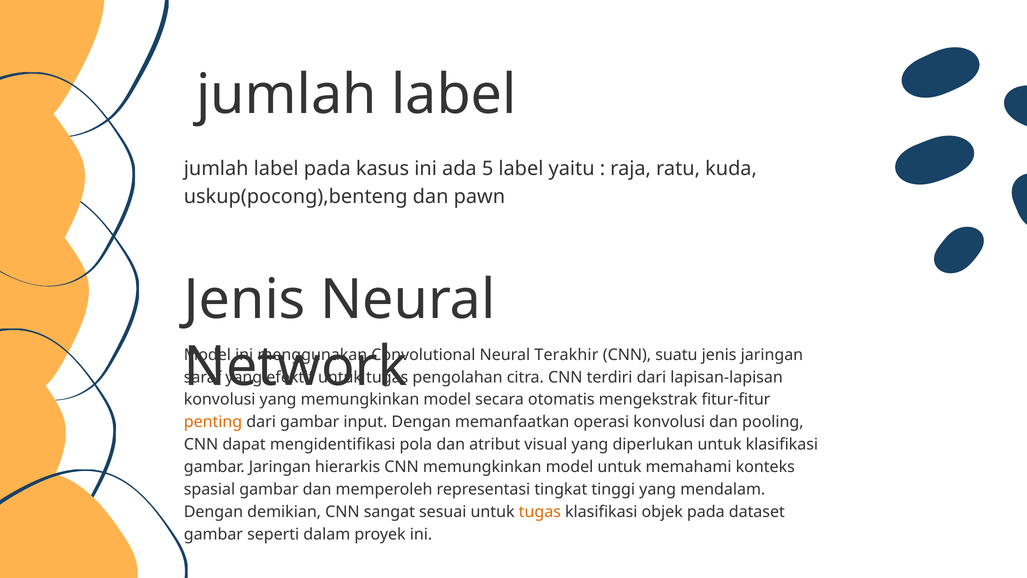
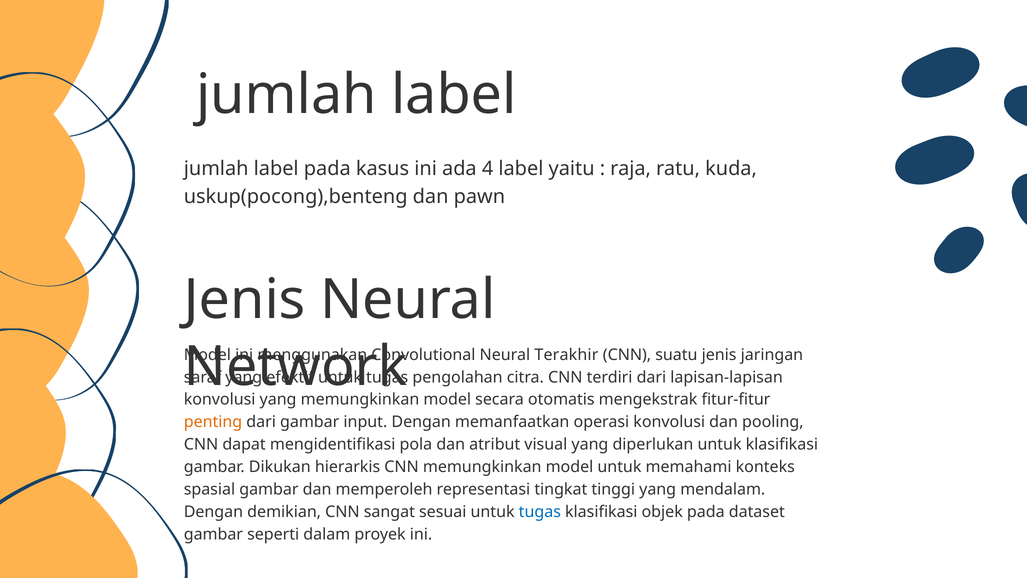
5: 5 -> 4 (488, 169)
gambar Jaringan: Jaringan -> Dikukan (280, 467)
tugas colour: orange -> blue (540, 512)
